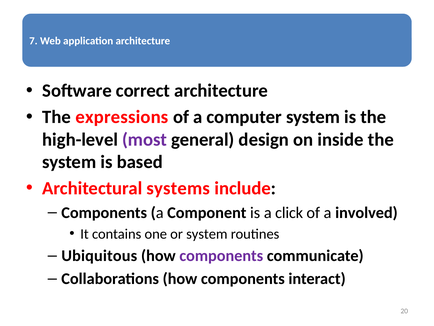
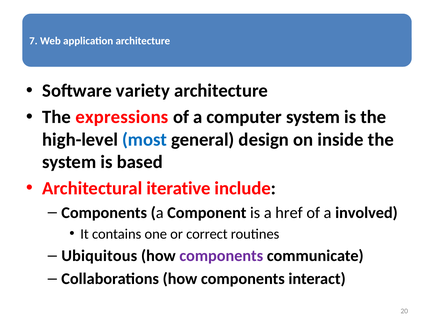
correct: correct -> variety (143, 91)
most colour: purple -> blue (145, 139)
systems: systems -> iterative (179, 188)
click: click -> href (289, 212)
or system: system -> correct (207, 234)
